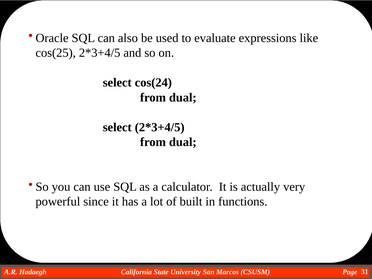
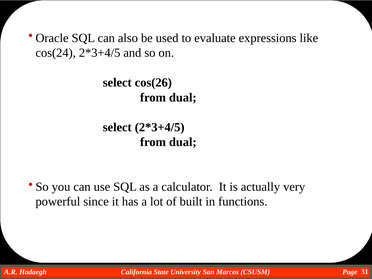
cos(25: cos(25 -> cos(24 (56, 53)
cos(24: cos(24 -> cos(26 (153, 83)
